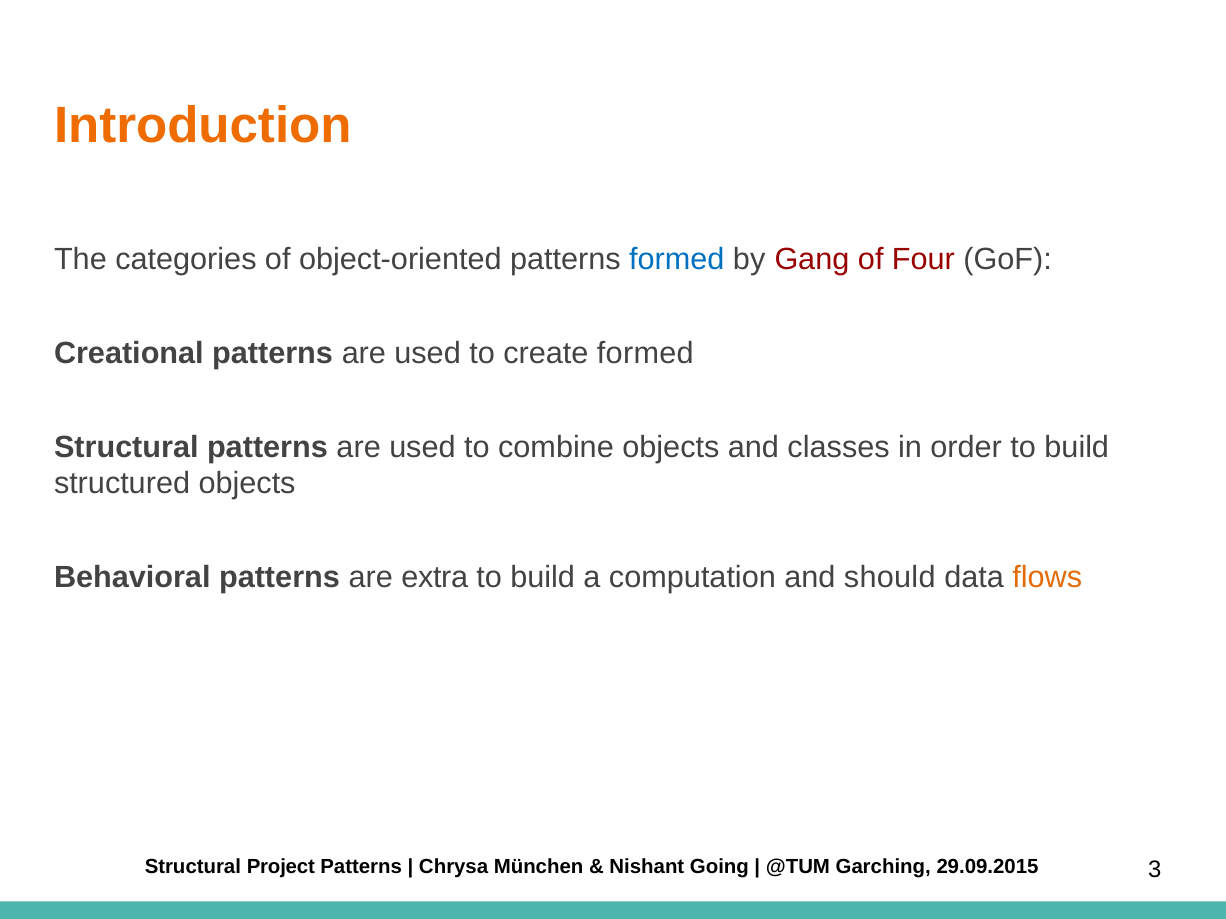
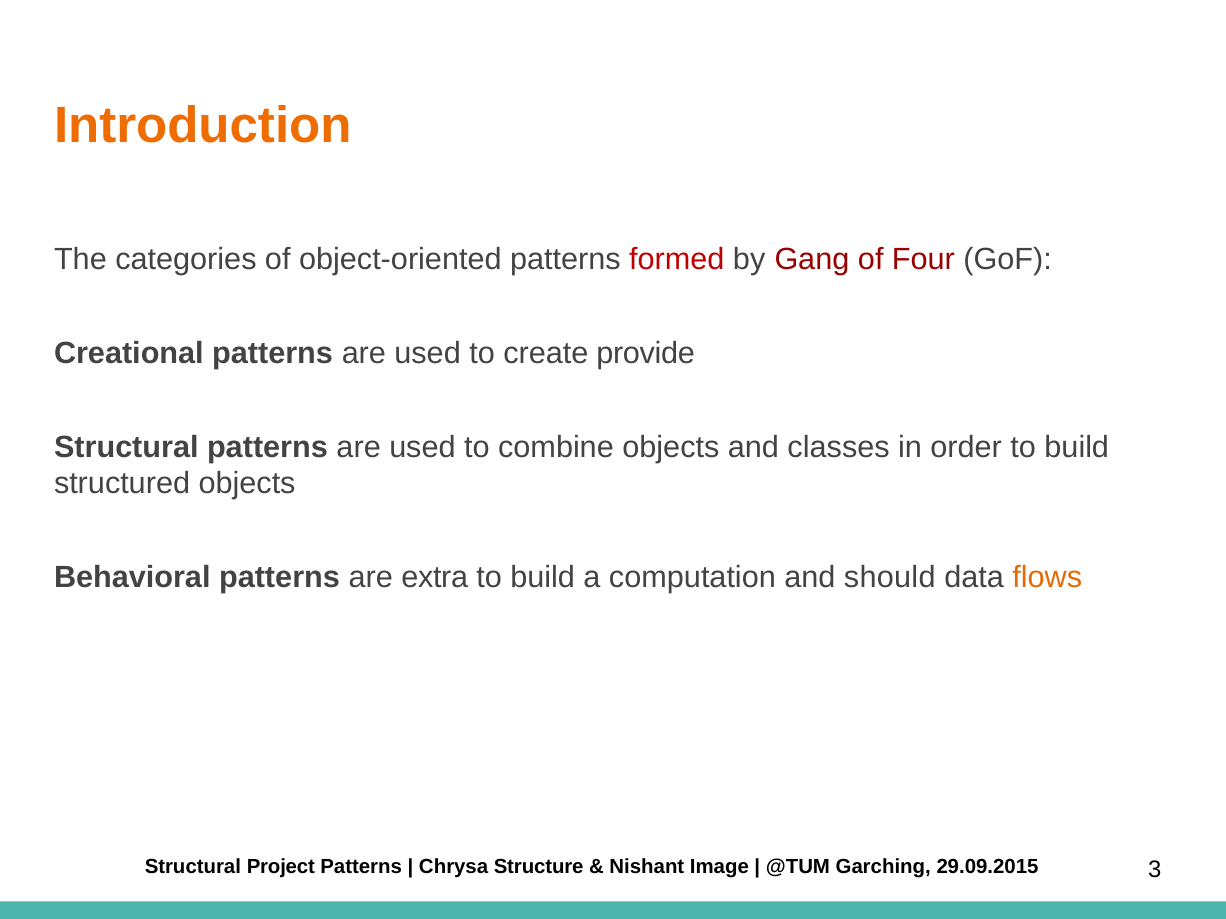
formed colour: blue -> red (677, 259)
create formed: formed -> provide (646, 353)
München: München -> Structure (539, 867)
Going: Going -> Image (719, 867)
